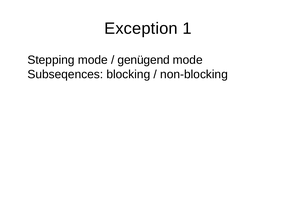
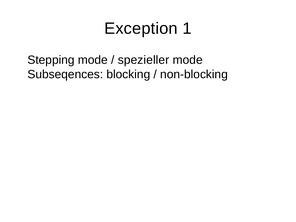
genügend: genügend -> spezieller (144, 60)
